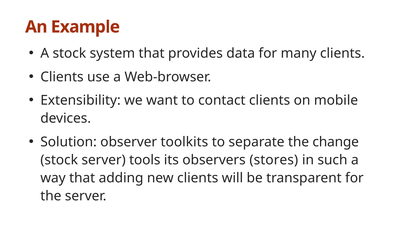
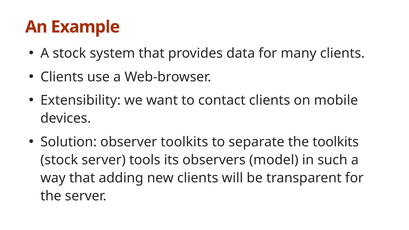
the change: change -> toolkits (336, 142)
stores: stores -> model (274, 160)
